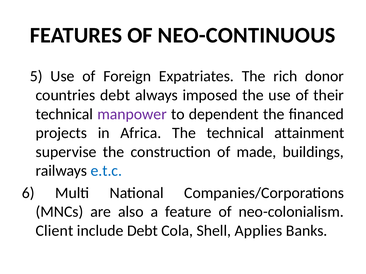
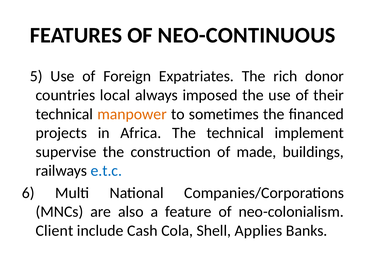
countries debt: debt -> local (115, 95)
manpower colour: purple -> orange (132, 114)
dependent: dependent -> sometimes (224, 114)
attainment: attainment -> implement (309, 133)
include Debt: Debt -> Cash (142, 231)
